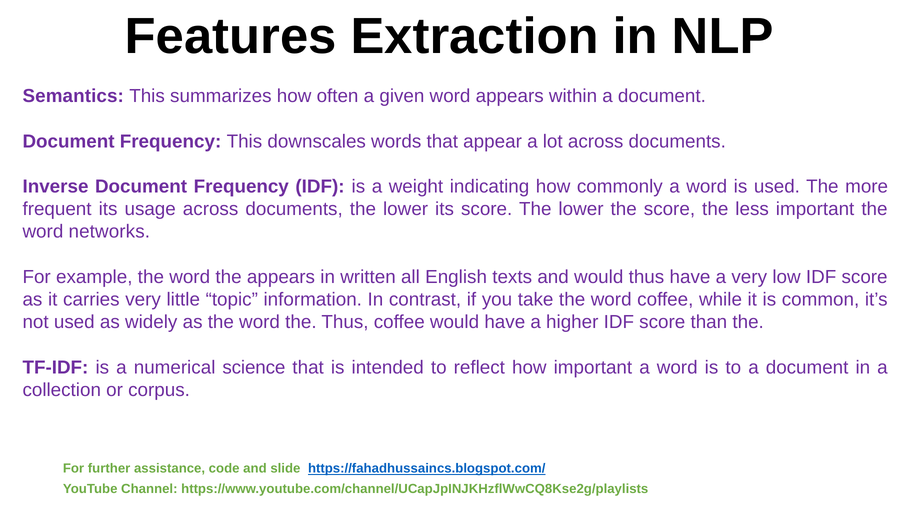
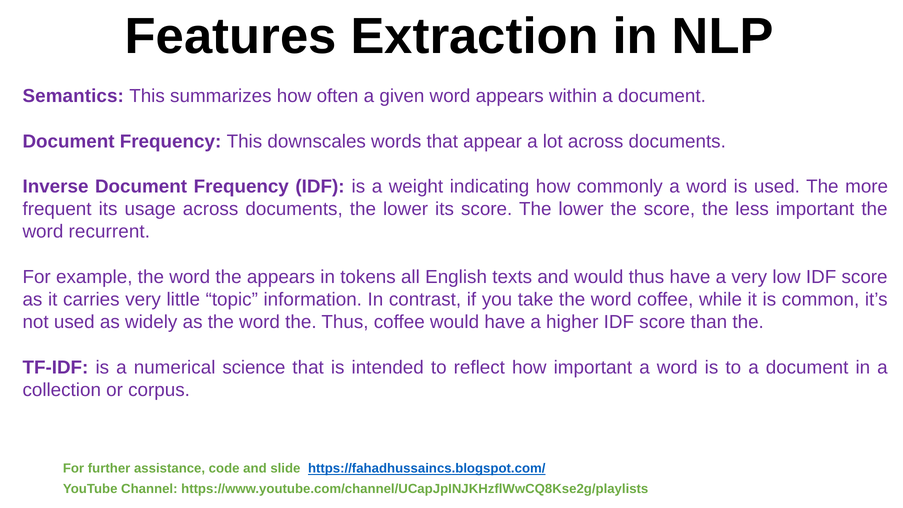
networks: networks -> recurrent (109, 232)
written: written -> tokens (368, 277)
